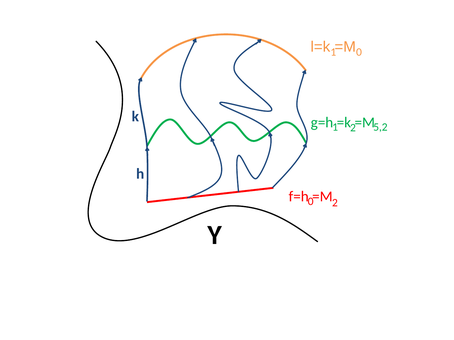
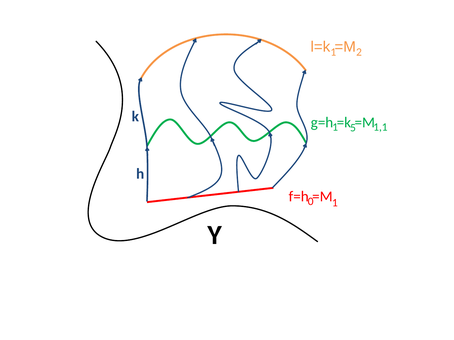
1 0: 0 -> 2 (359, 52)
1 2: 2 -> 5 (353, 128)
5,2: 5,2 -> 1,1 (380, 127)
0 2: 2 -> 1 (335, 203)
